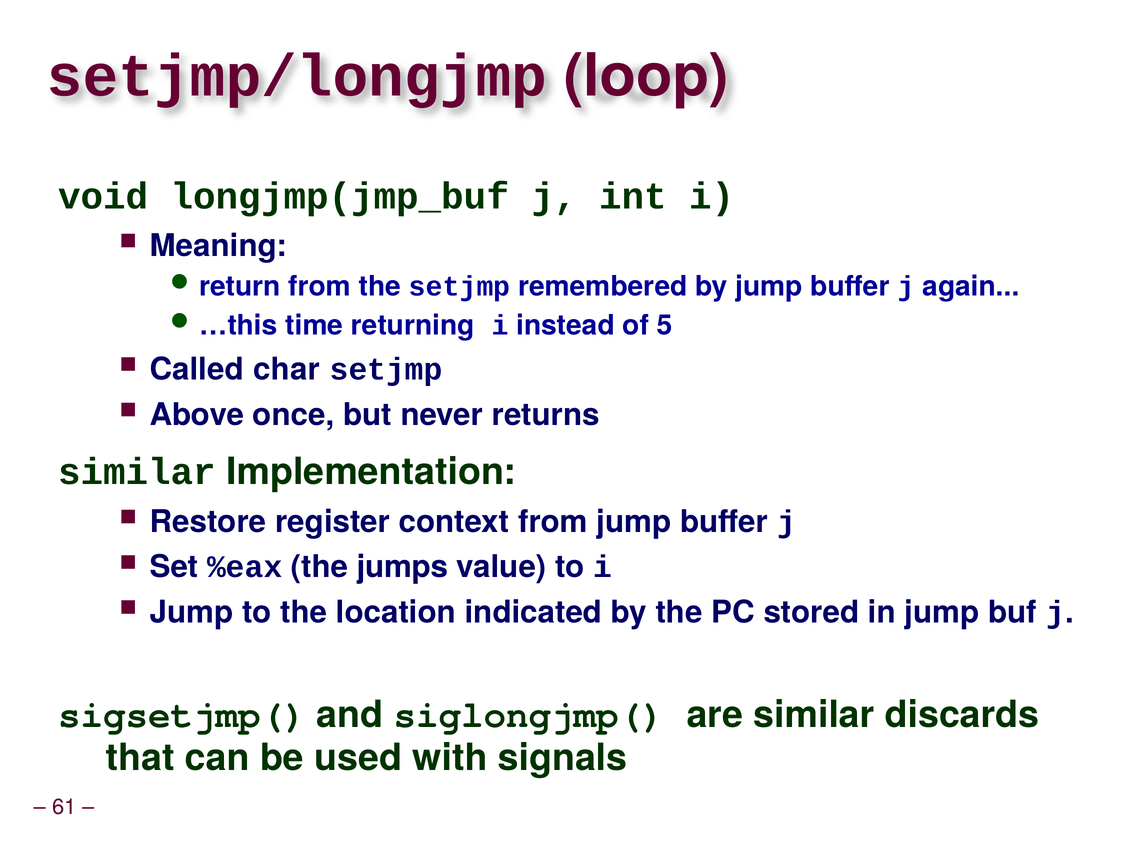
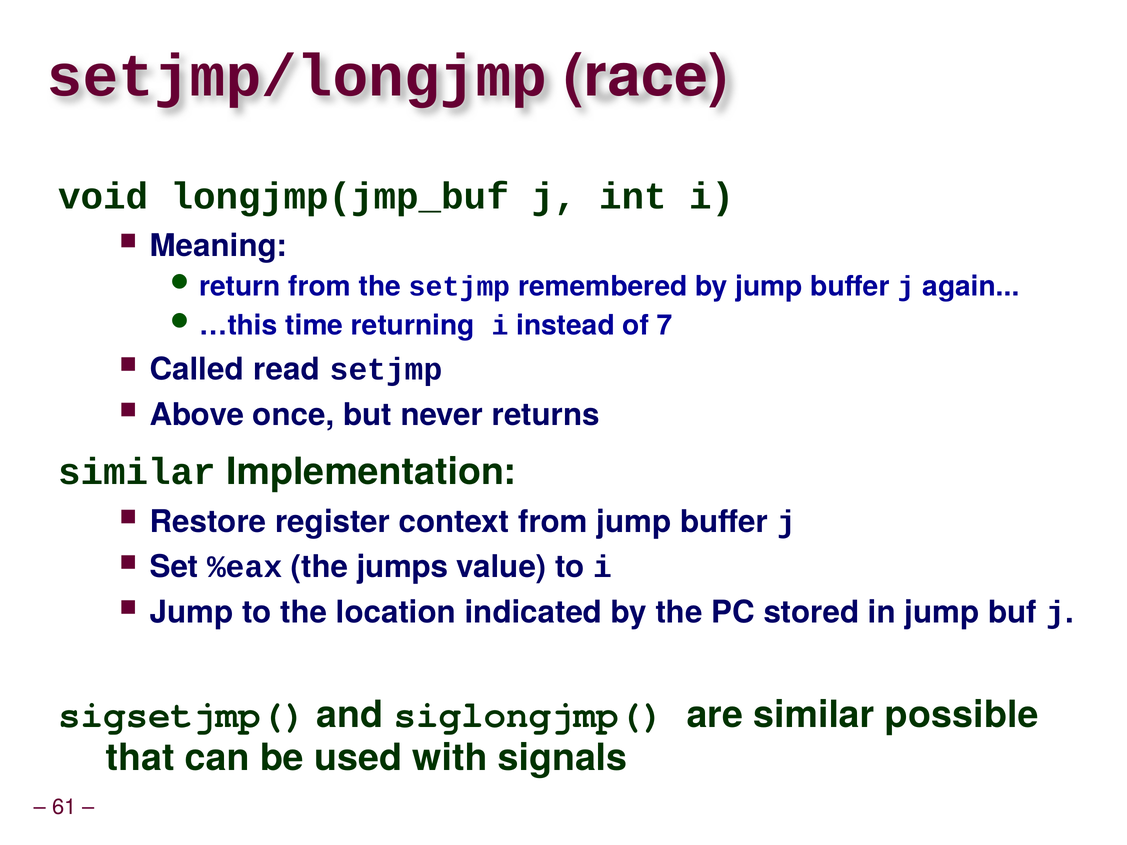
loop: loop -> race (646, 76)
5: 5 -> 7 (665, 326)
char: char -> read (287, 370)
discards: discards -> possible (962, 715)
